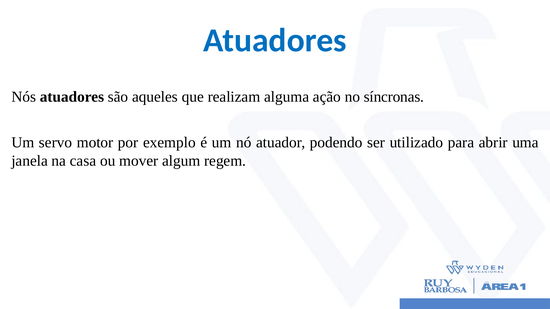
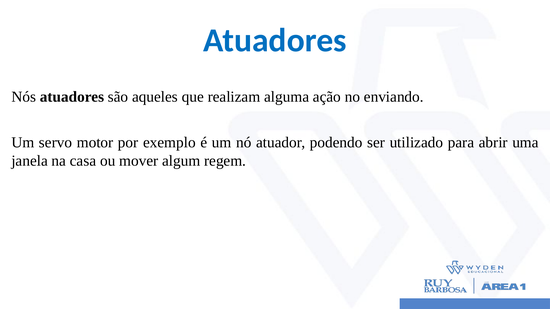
síncronas: síncronas -> enviando (394, 97)
